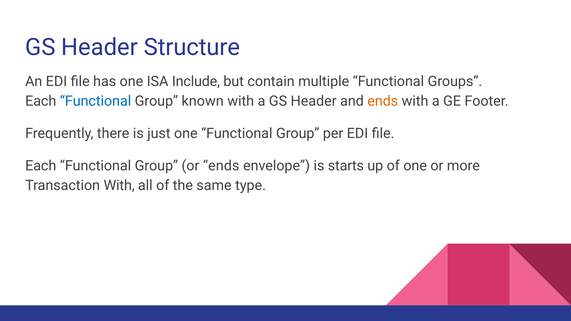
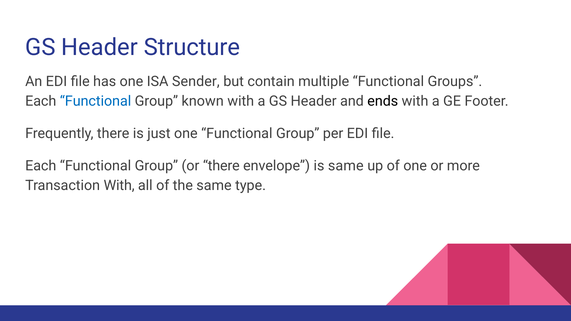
Include: Include -> Sender (196, 81)
ends colour: orange -> black (383, 101)
or ends: ends -> there (221, 166)
is starts: starts -> same (346, 166)
